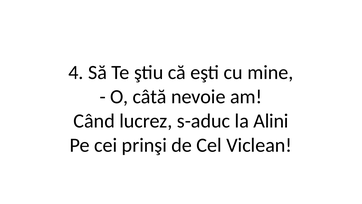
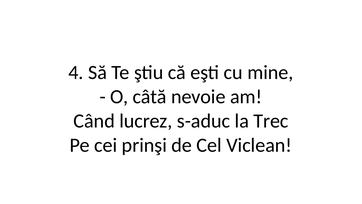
Alini: Alini -> Trec (271, 121)
